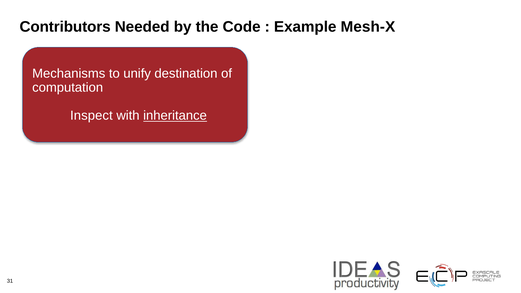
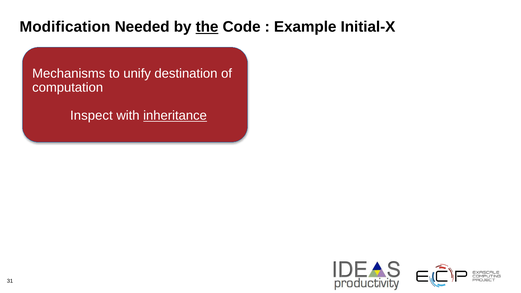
Contributors: Contributors -> Modification (65, 27)
the underline: none -> present (207, 27)
Mesh-X: Mesh-X -> Initial-X (368, 27)
